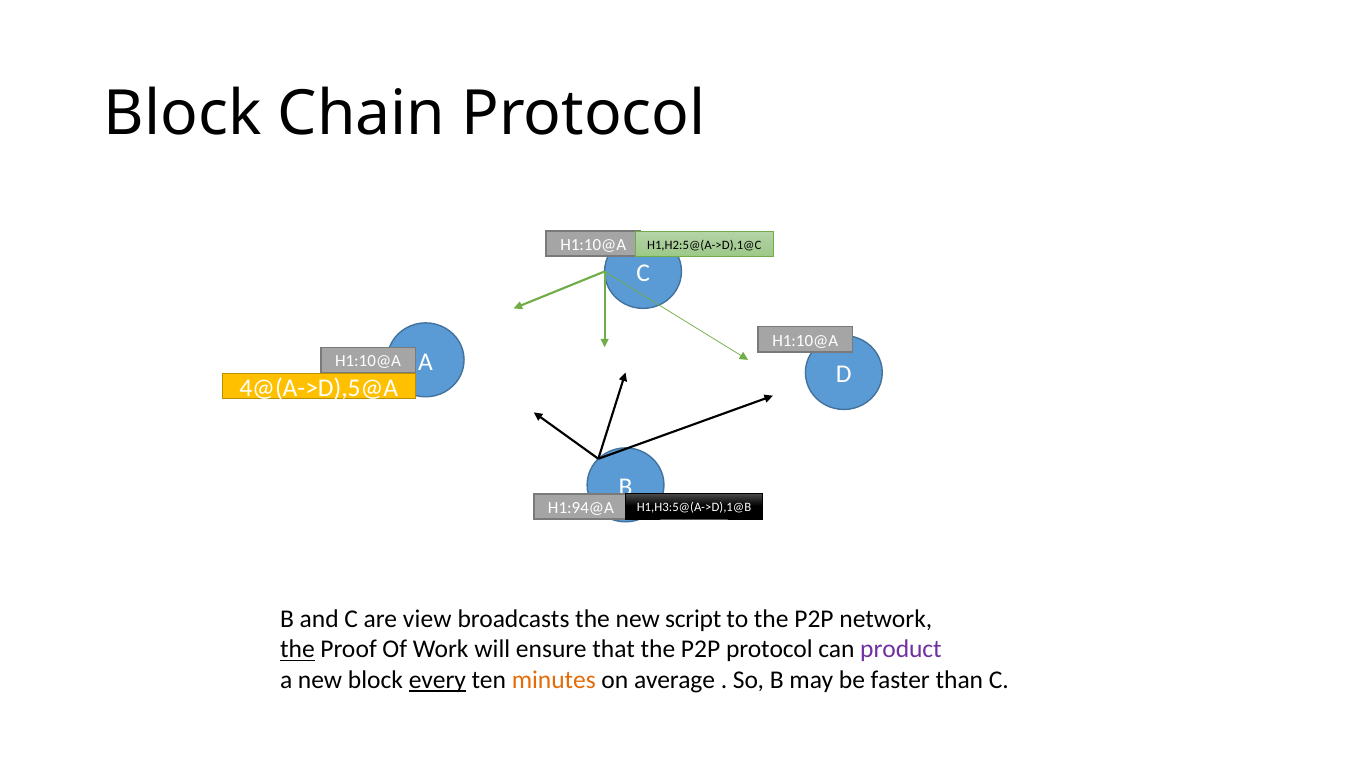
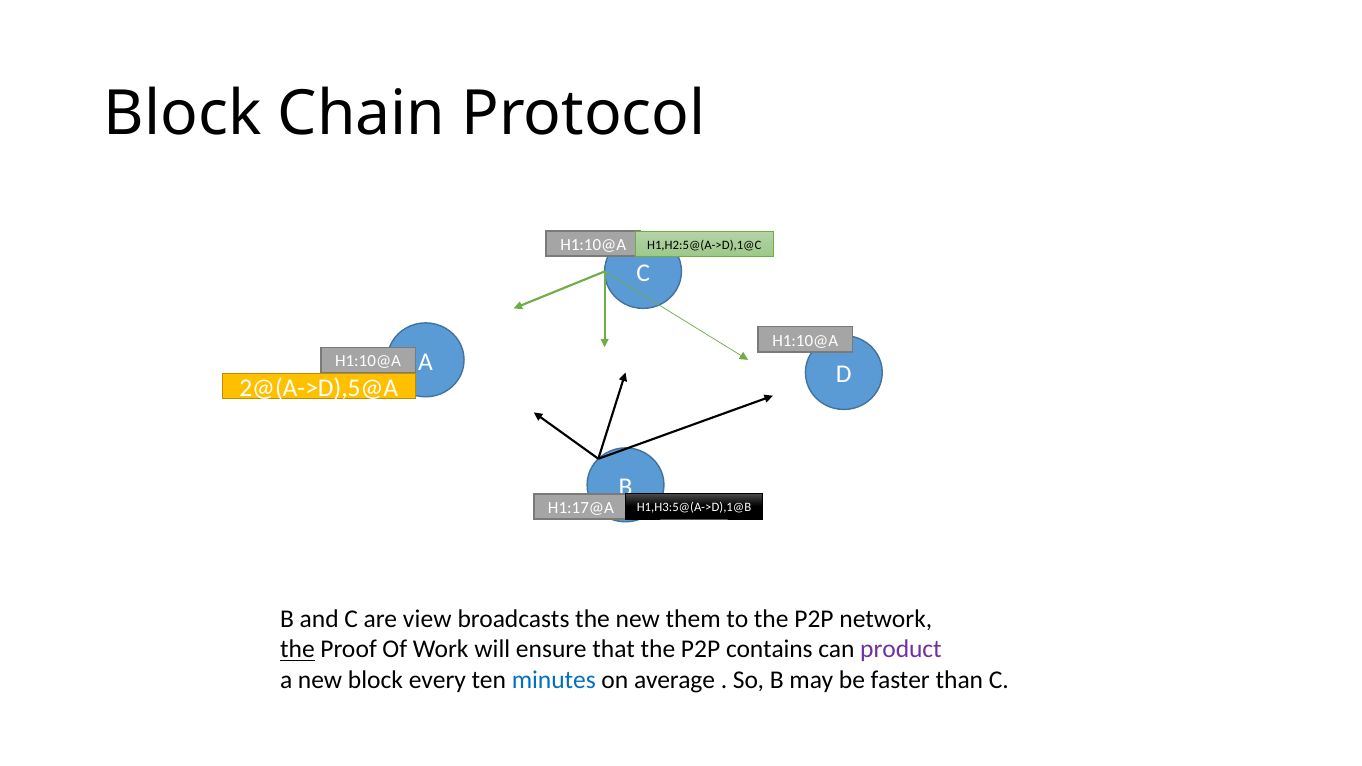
4@(A->D),5@A: 4@(A->D),5@A -> 2@(A->D),5@A (319, 388)
H1:94@A: H1:94@A -> H1:17@A (581, 508)
script: script -> them (693, 619)
P2P protocol: protocol -> contains (769, 649)
every underline: present -> none (437, 680)
minutes colour: orange -> blue (554, 680)
